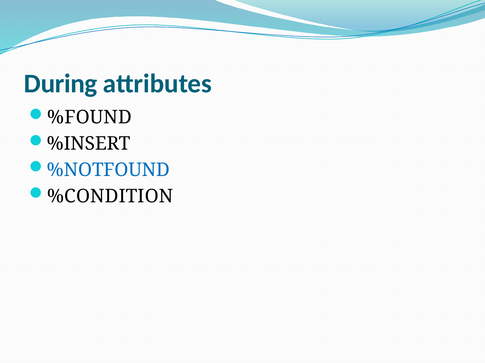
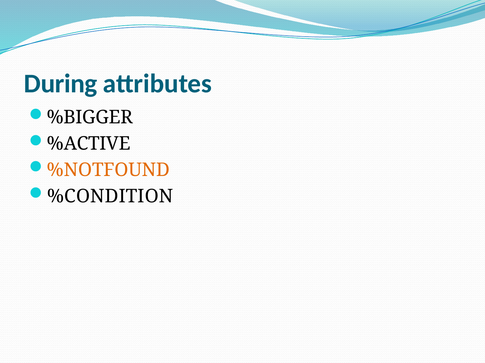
%FOUND: %FOUND -> %BIGGER (90, 118)
%INSERT: %INSERT -> %ACTIVE (89, 144)
%NOTFOUND colour: blue -> orange (108, 170)
